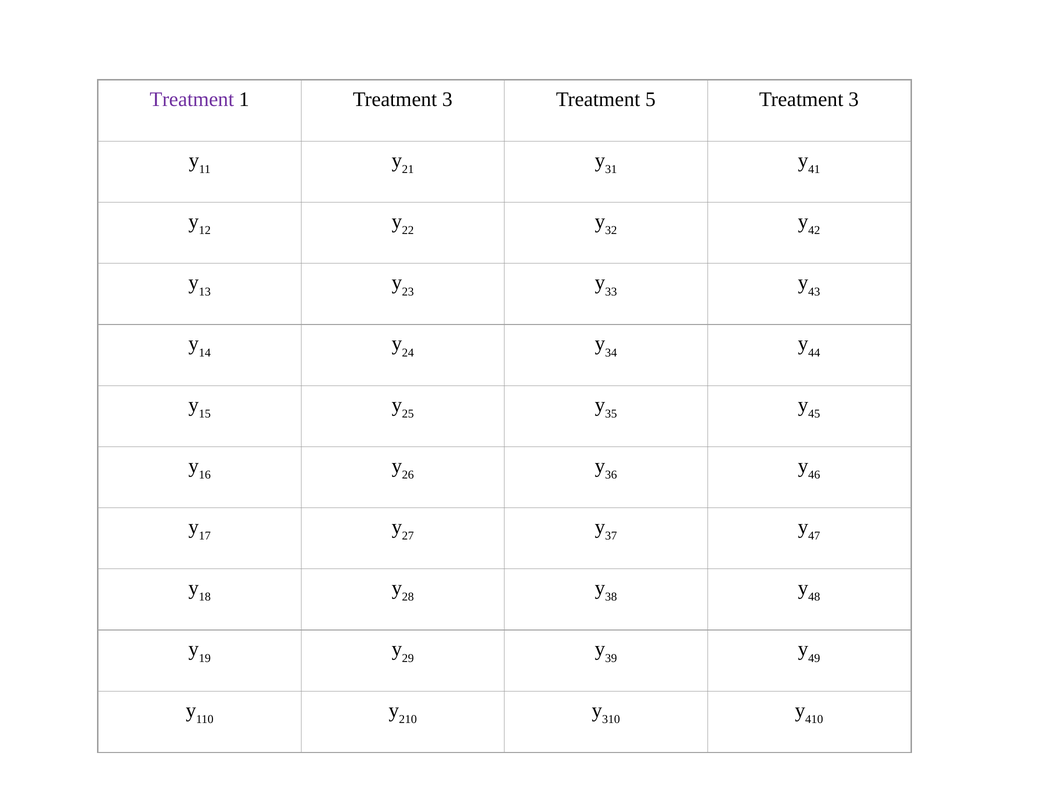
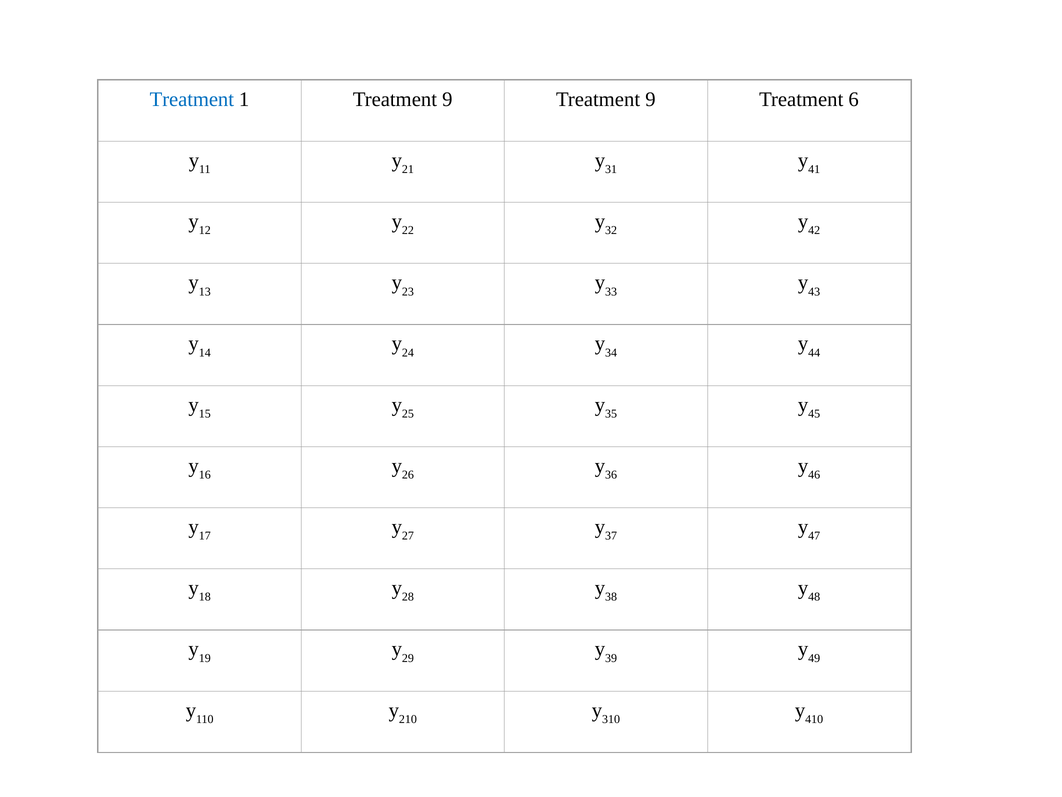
Treatment colour: purple -> blue (192, 99)
1 Treatment 3: 3 -> 9 (447, 99)
5: 5 -> 9 (650, 99)
3: 3 -> 6 (854, 99)
